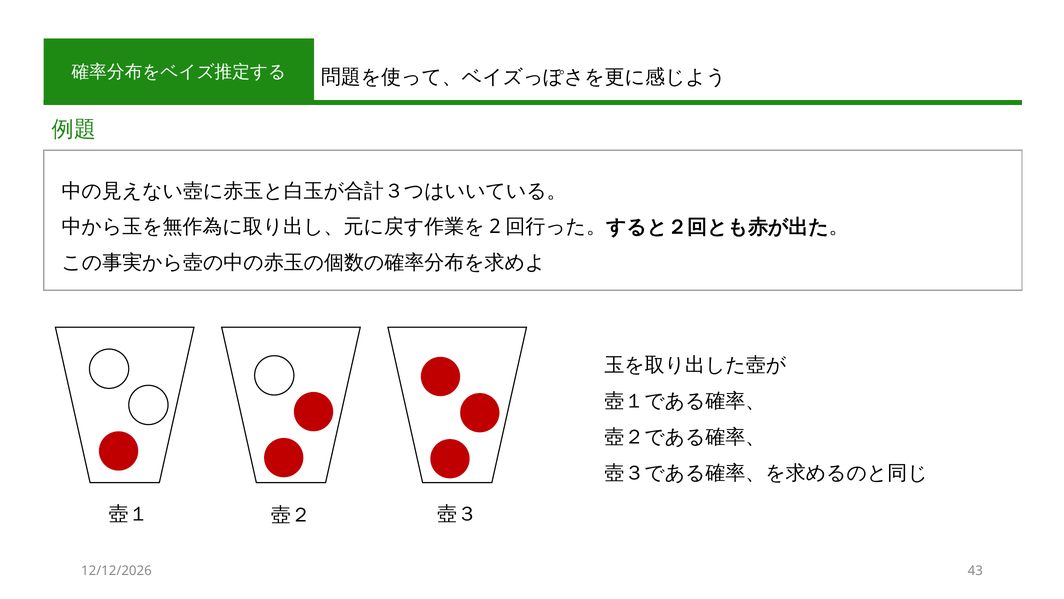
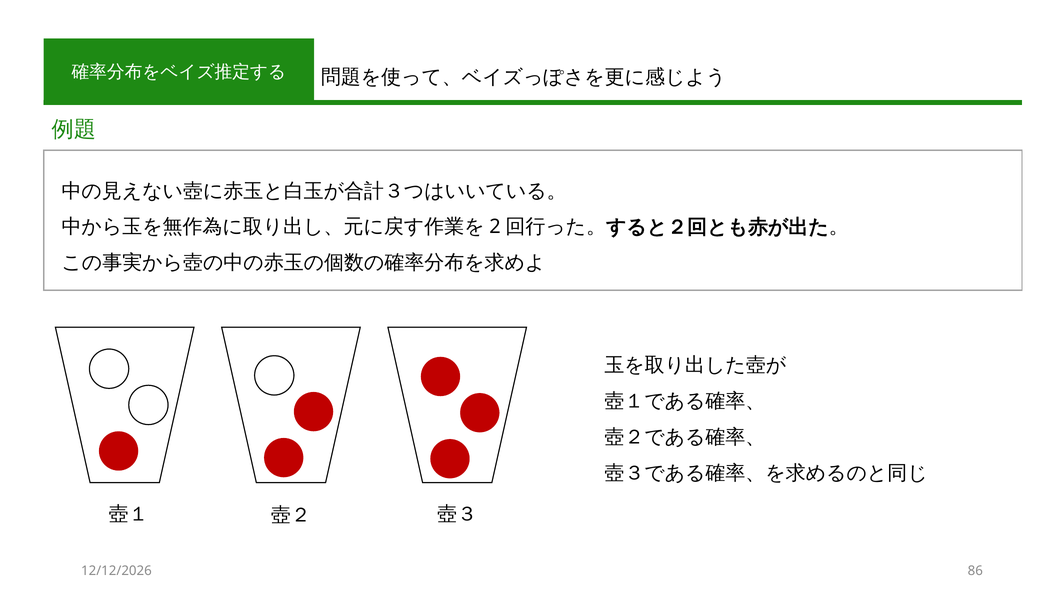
43: 43 -> 86 (975, 570)
